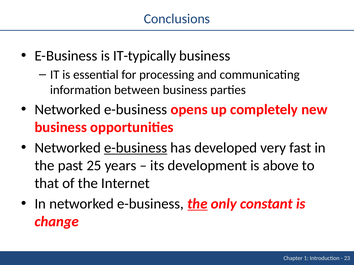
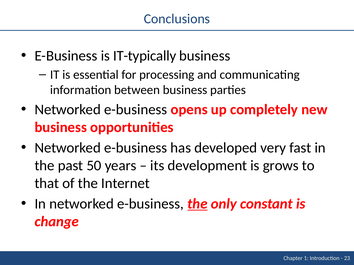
e-business underline: present -> none (136, 148)
25: 25 -> 50 (94, 166)
above: above -> grows (281, 166)
